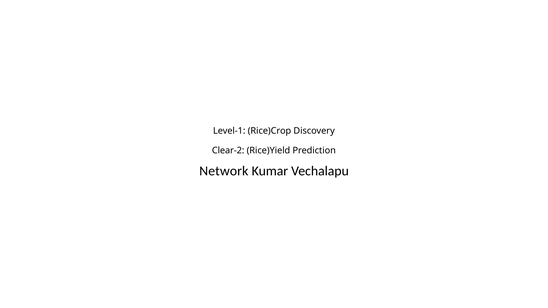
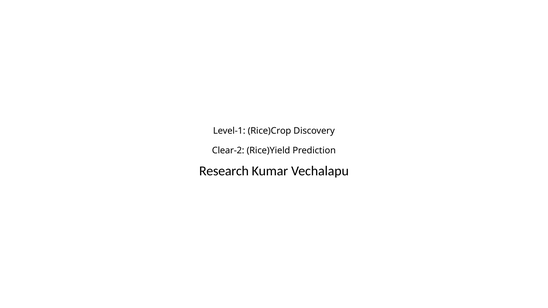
Network: Network -> Research (224, 171)
